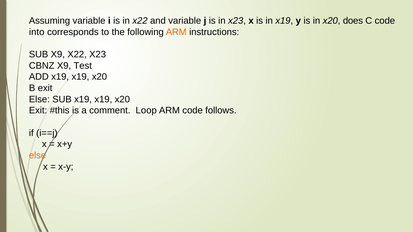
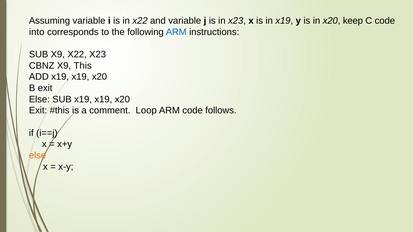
does: does -> keep (353, 21)
ARM colour: orange -> blue (176, 32)
Test: Test -> This (83, 66)
